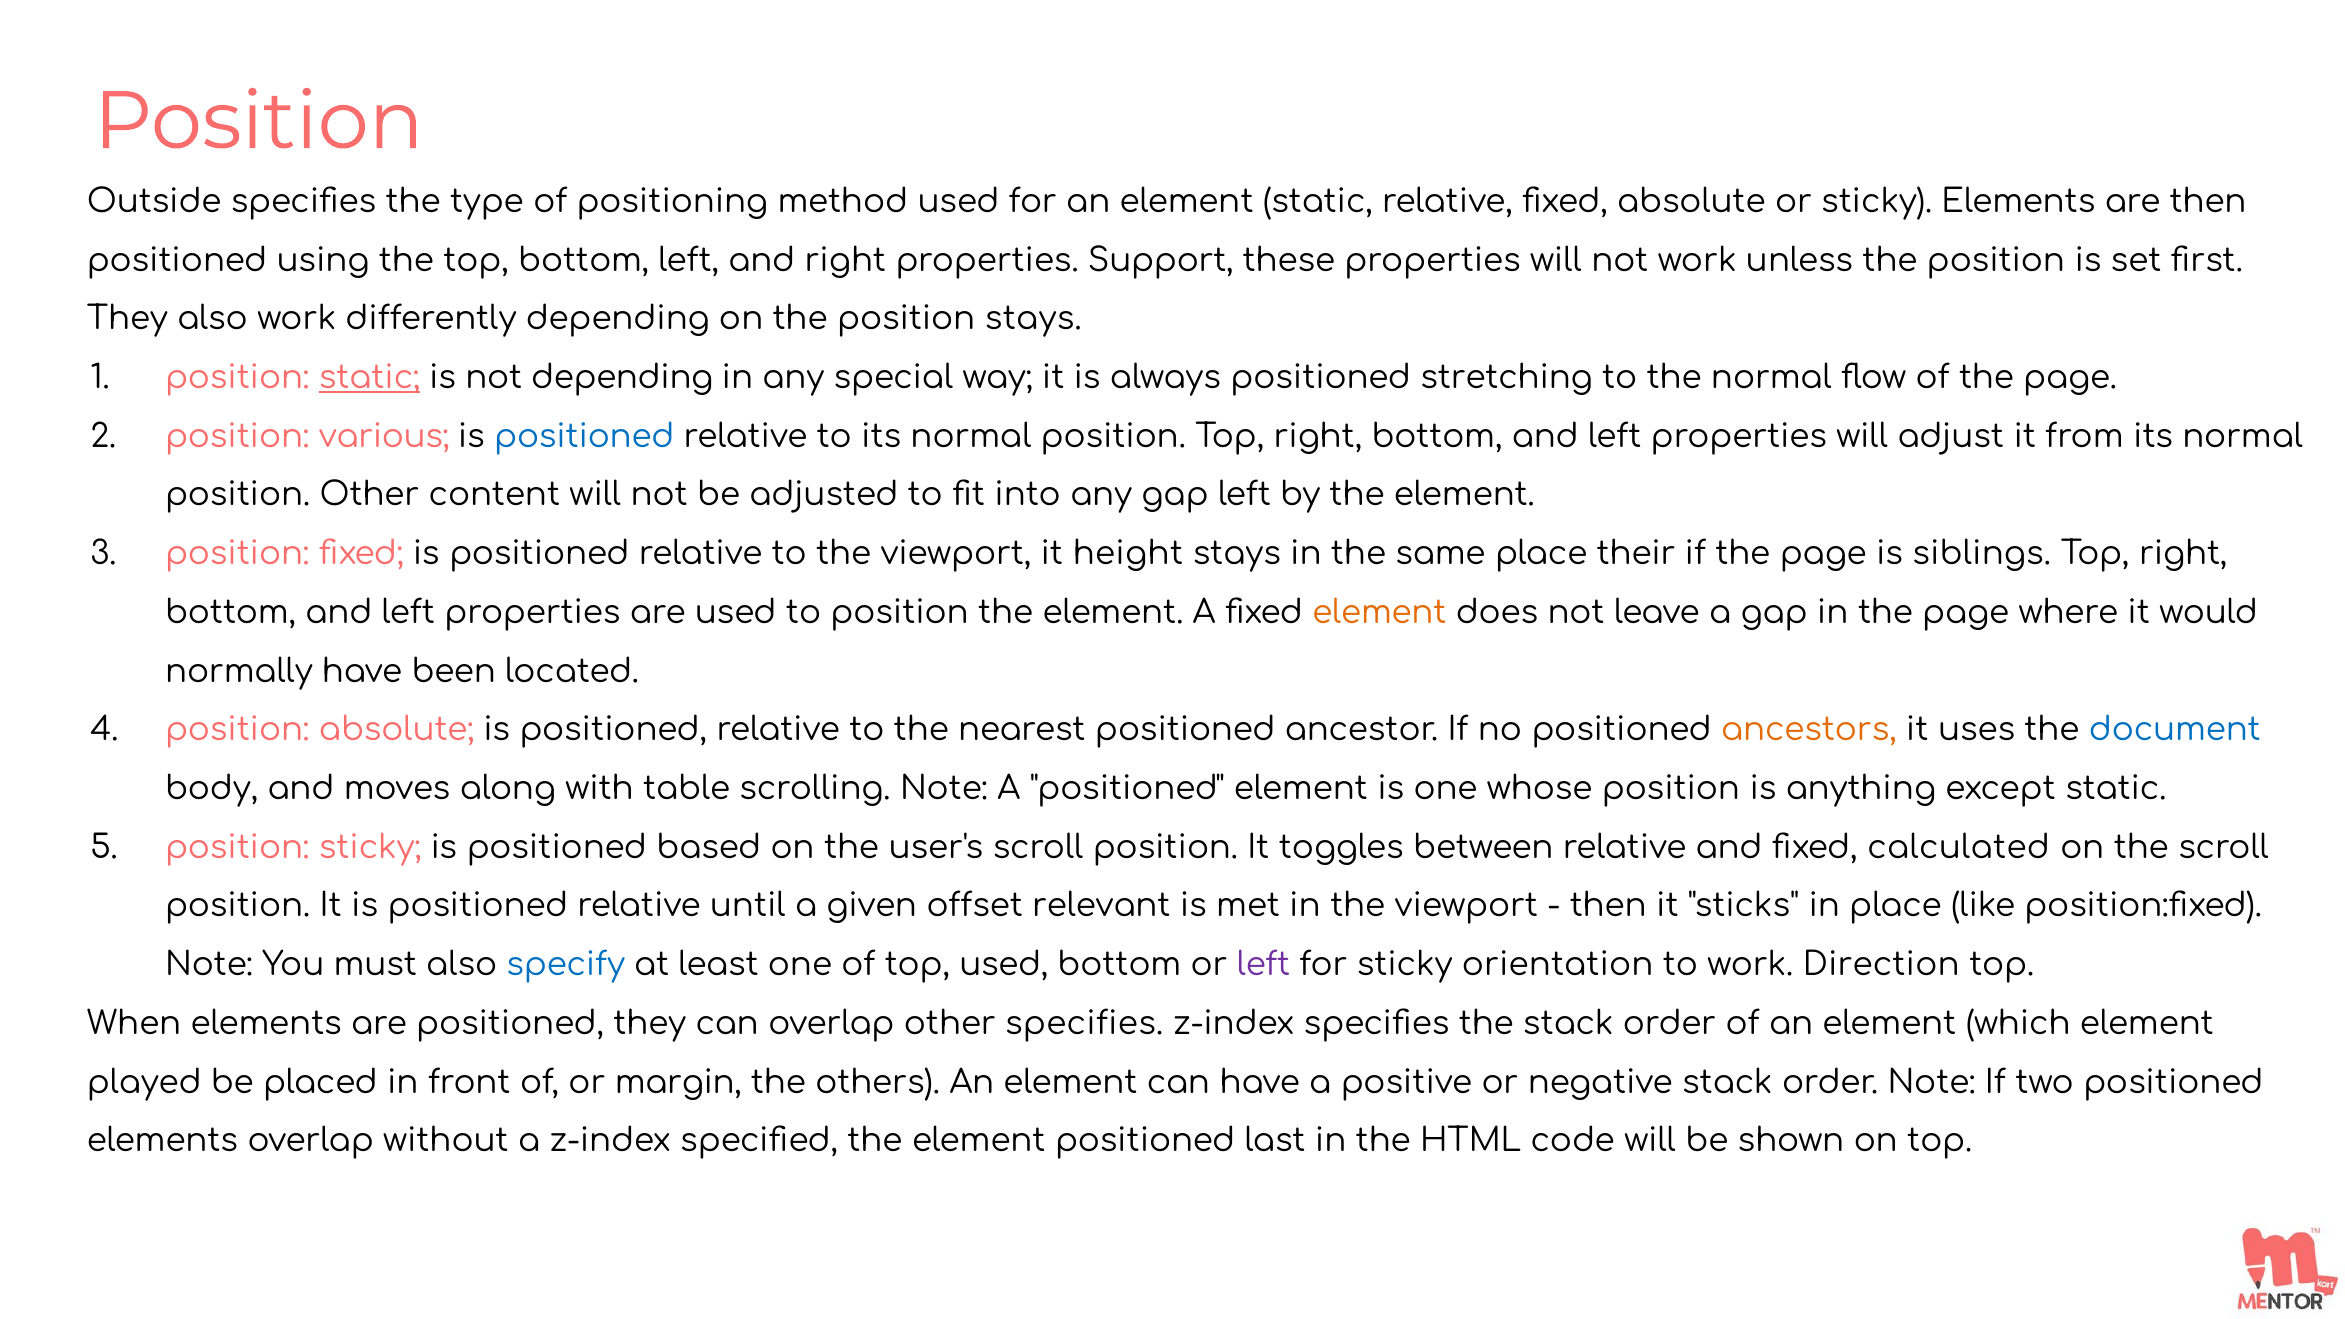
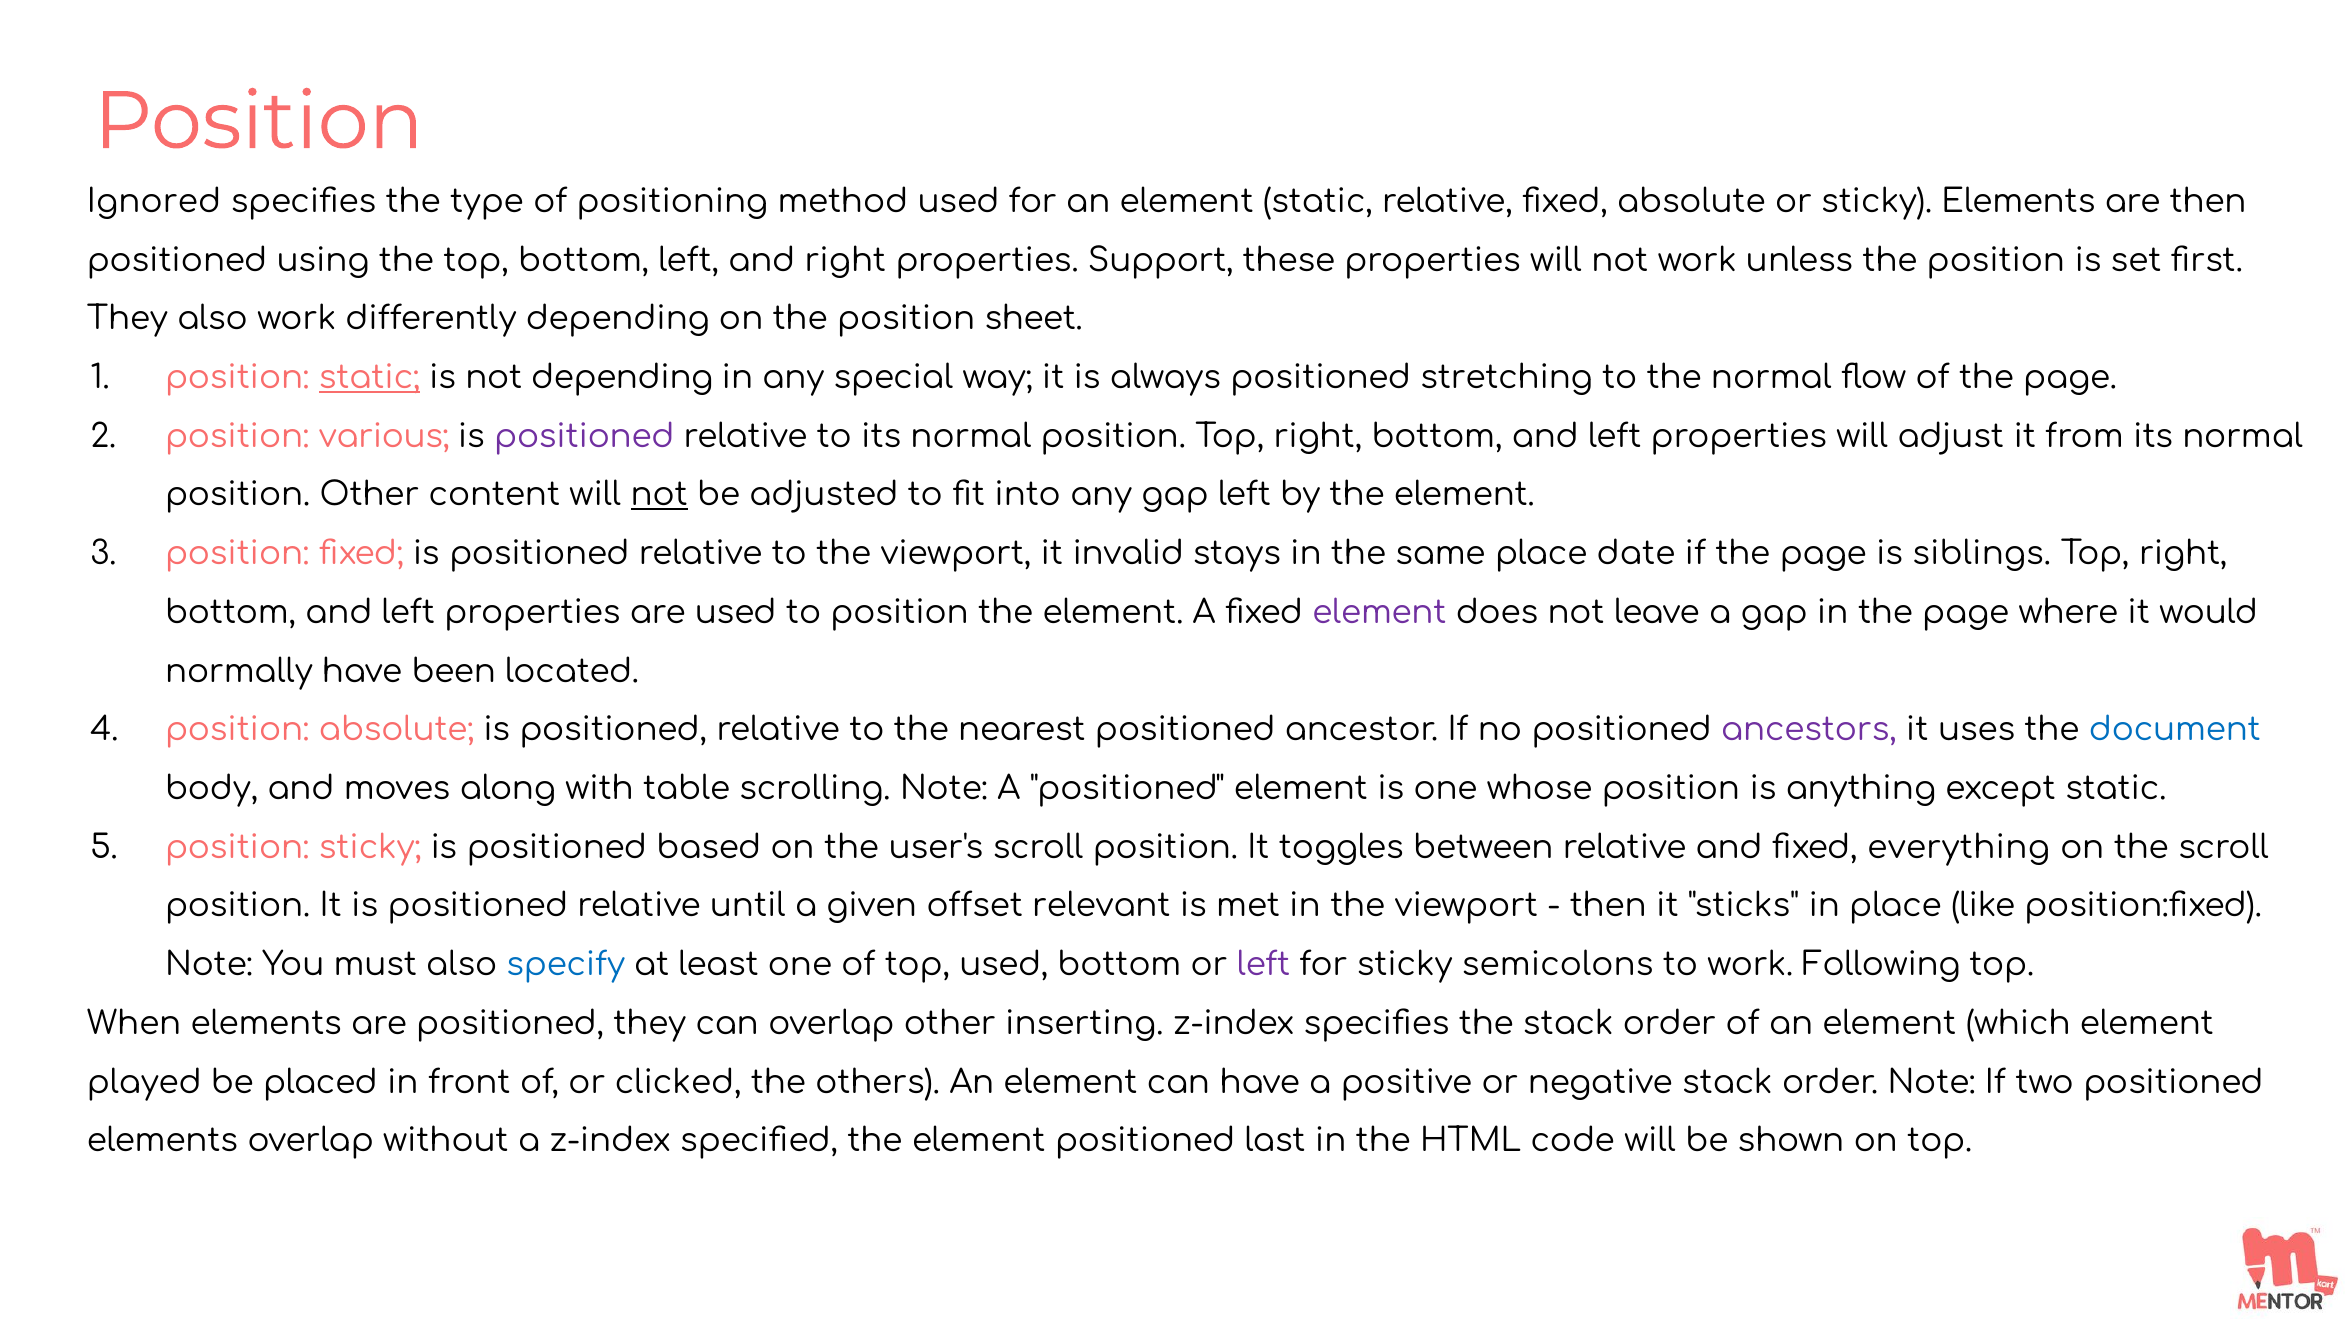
Outside: Outside -> Ignored (154, 202)
position stays: stays -> sheet (1034, 319)
positioned colour: blue -> purple (584, 437)
not underline: none -> present (659, 495)
height: height -> invalid (1128, 554)
their: their -> date (1636, 554)
element colour: orange -> purple (1379, 613)
ancestors colour: orange -> purple (1809, 730)
calculated: calculated -> everything (1959, 848)
orientation: orientation -> semicolons (1558, 965)
Direction: Direction -> Following (1881, 965)
other specifies: specifies -> inserting (1084, 1024)
margin: margin -> clicked (678, 1082)
